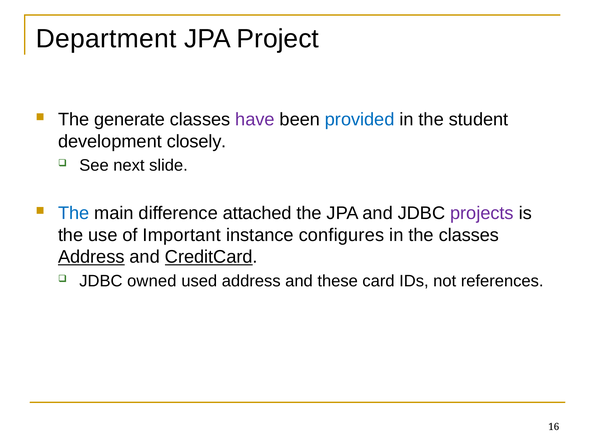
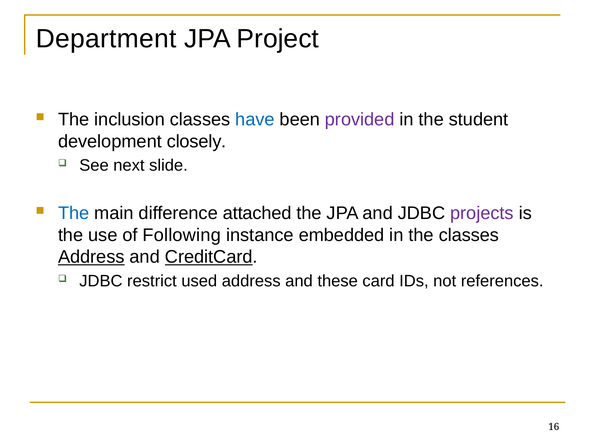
generate: generate -> inclusion (130, 119)
have colour: purple -> blue (255, 119)
provided colour: blue -> purple (360, 119)
Important: Important -> Following (182, 235)
configures: configures -> embedded (342, 235)
owned: owned -> restrict (152, 280)
